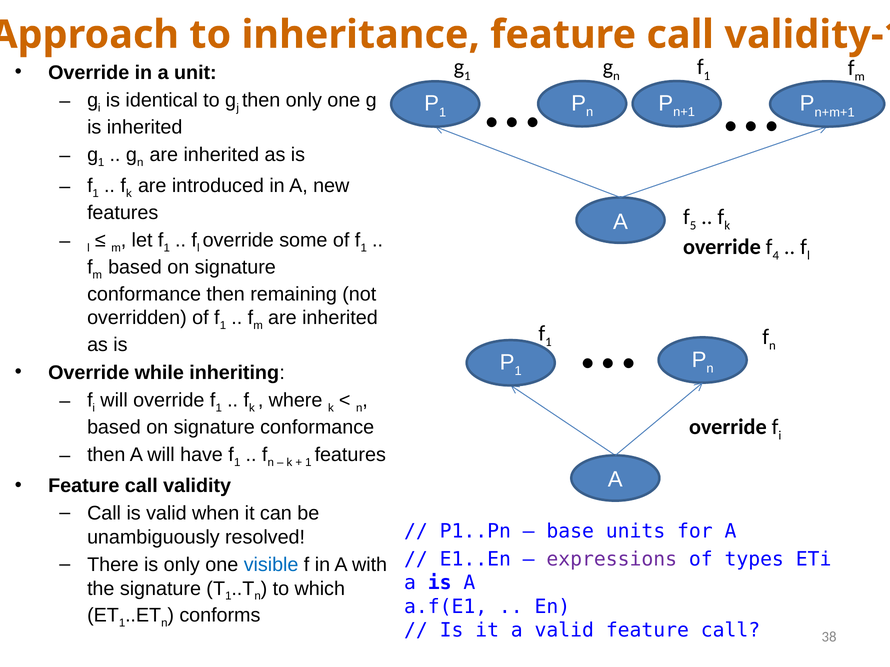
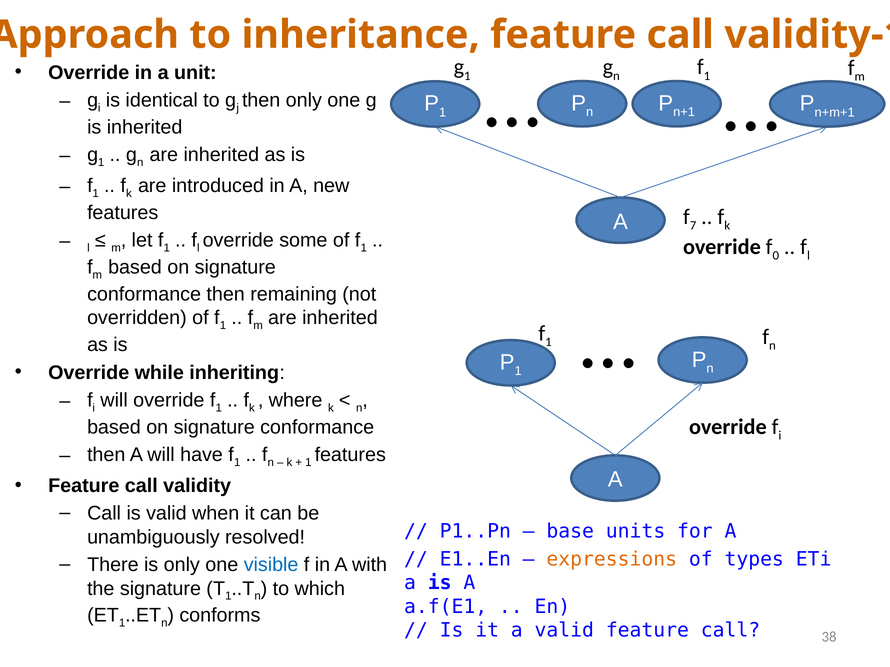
5: 5 -> 7 (693, 226)
4: 4 -> 0 (776, 256)
expressions colour: purple -> orange (612, 560)
